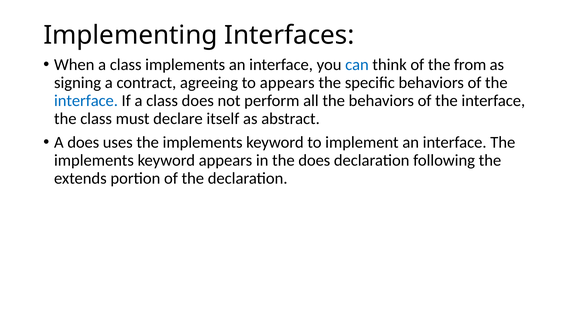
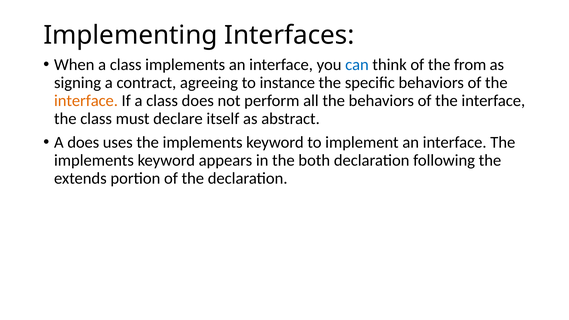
to appears: appears -> instance (287, 83)
interface colour: blue -> orange (86, 101)
the does: does -> both (314, 160)
